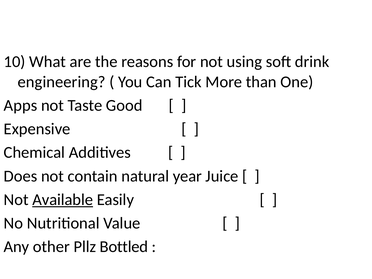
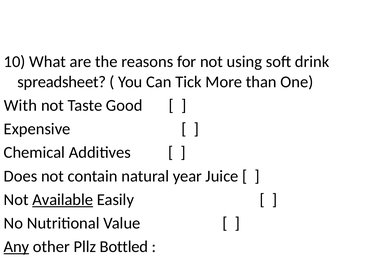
engineering: engineering -> spreadsheet (62, 82)
Apps: Apps -> With (20, 105)
Any underline: none -> present (16, 247)
